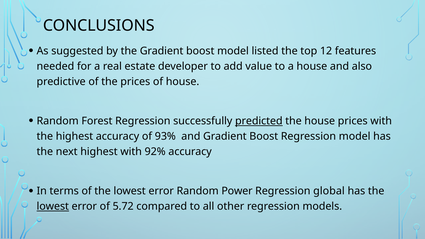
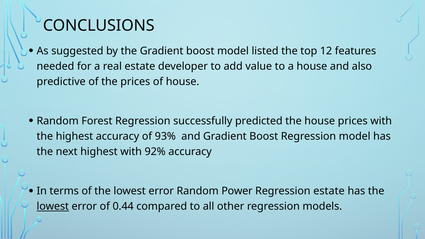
predicted underline: present -> none (259, 121)
Regression global: global -> estate (329, 191)
5.72: 5.72 -> 0.44 (123, 207)
